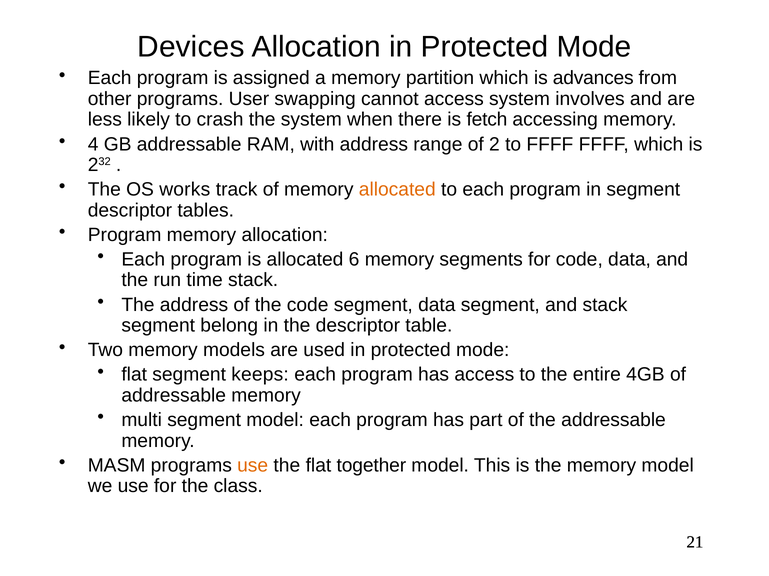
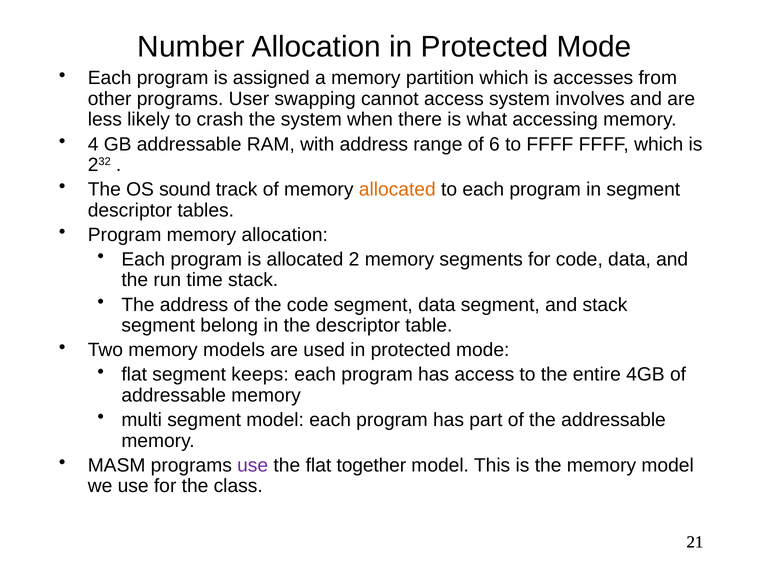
Devices: Devices -> Number (191, 47)
advances: advances -> accesses (593, 78)
fetch: fetch -> what (487, 120)
2: 2 -> 6 (494, 144)
works: works -> sound (185, 190)
6: 6 -> 2 (354, 260)
use colour: orange -> purple (253, 466)
